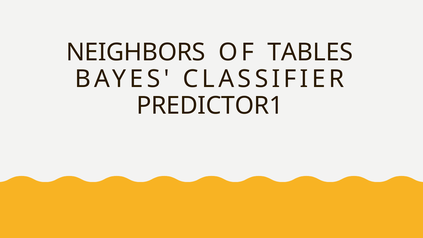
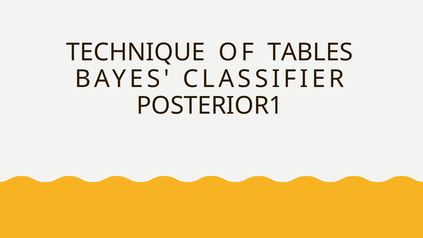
NEIGHBORS: NEIGHBORS -> TECHNIQUE (136, 52)
PREDICTOR1: PREDICTOR1 -> POSTERIOR1 (210, 106)
